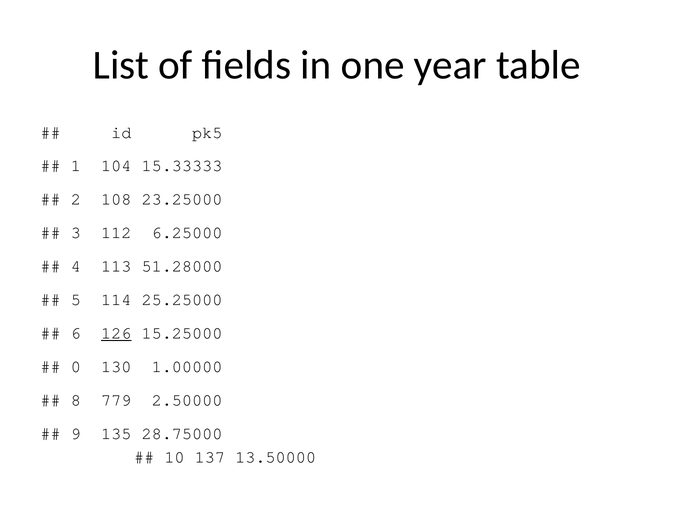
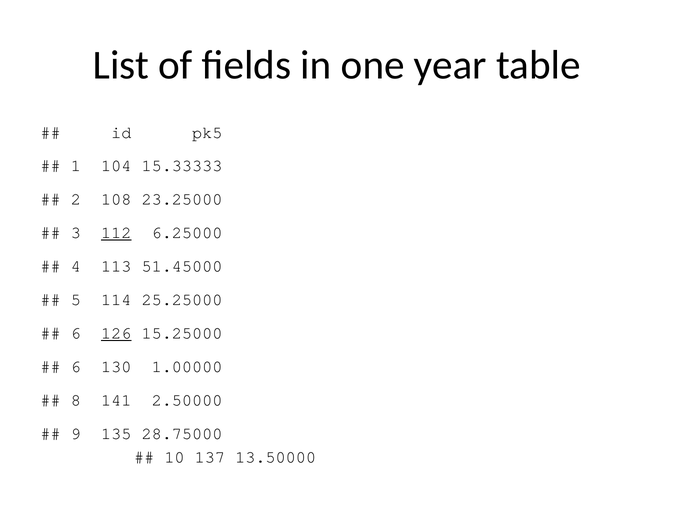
112 underline: none -> present (116, 233)
51.28000: 51.28000 -> 51.45000 (182, 267)
0: 0 -> 6 (76, 367)
779: 779 -> 141 (116, 401)
